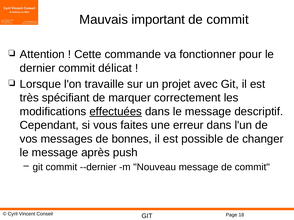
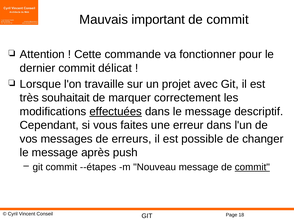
spécifiant: spécifiant -> souhaitait (66, 98)
bonnes: bonnes -> erreurs (132, 139)
--dernier: --dernier -> --étapes (98, 168)
commit underline: none -> present (252, 168)
